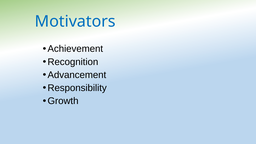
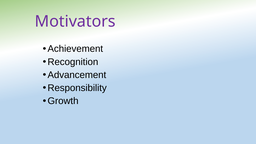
Motivators colour: blue -> purple (75, 21)
